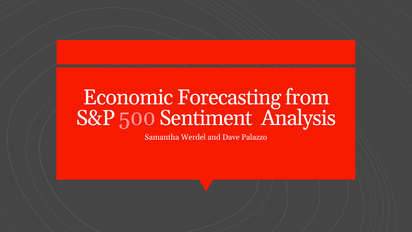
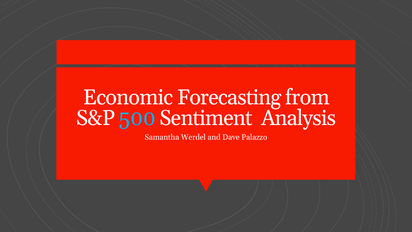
500 colour: pink -> light blue (138, 118)
